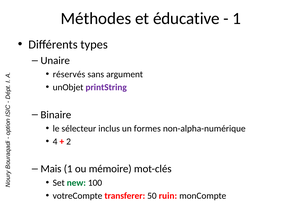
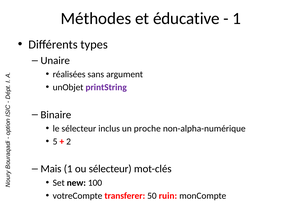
réservés: réservés -> réalisées (69, 74)
formes: formes -> proche (147, 129)
4: 4 -> 5 (55, 142)
ou mémoire: mémoire -> sélecteur (110, 169)
new colour: green -> black (76, 183)
